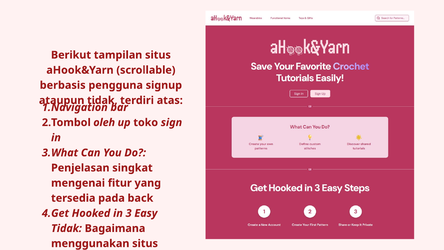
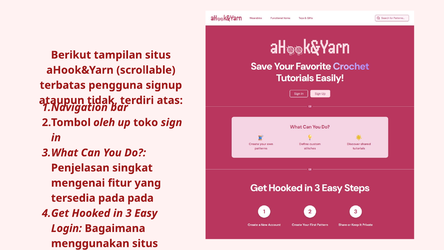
berbasis: berbasis -> terbatas (63, 85)
pada back: back -> pada (141, 198)
Tidak: Tidak -> Login (67, 228)
